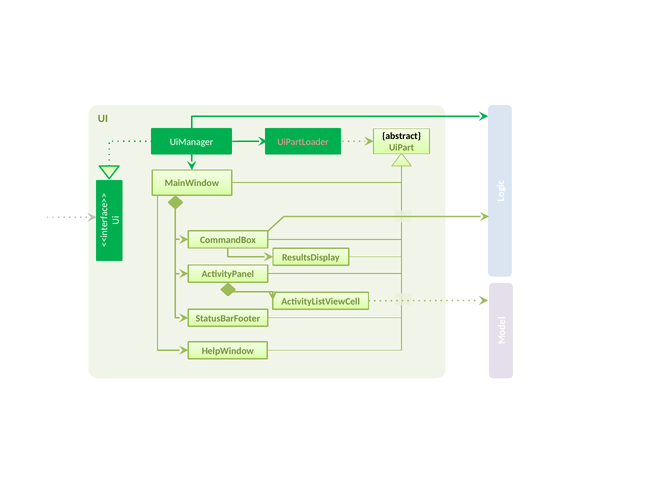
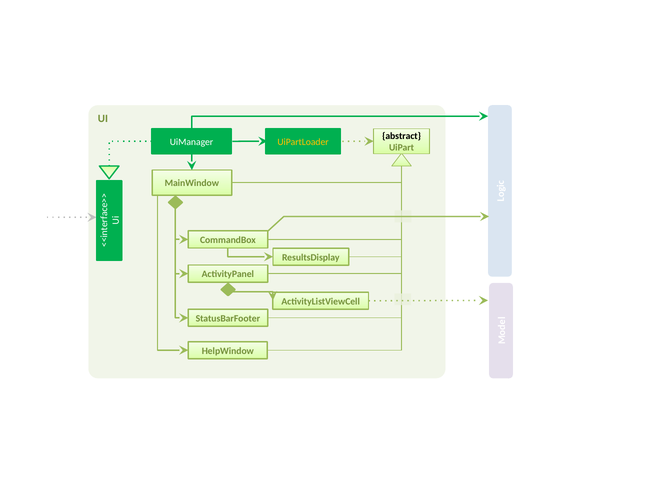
UiPartLoader colour: pink -> yellow (303, 142)
